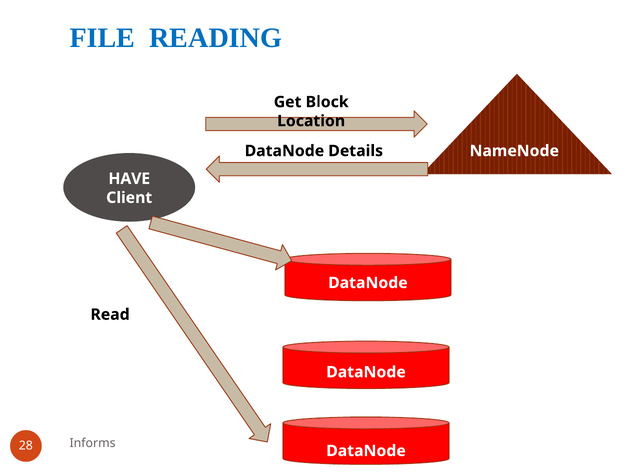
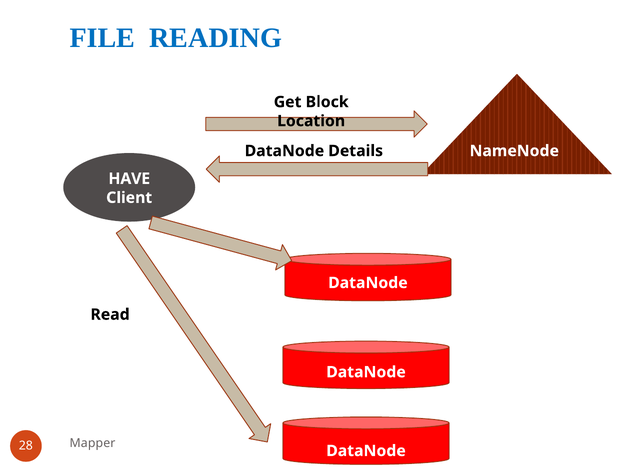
Informs: Informs -> Mapper (92, 443)
